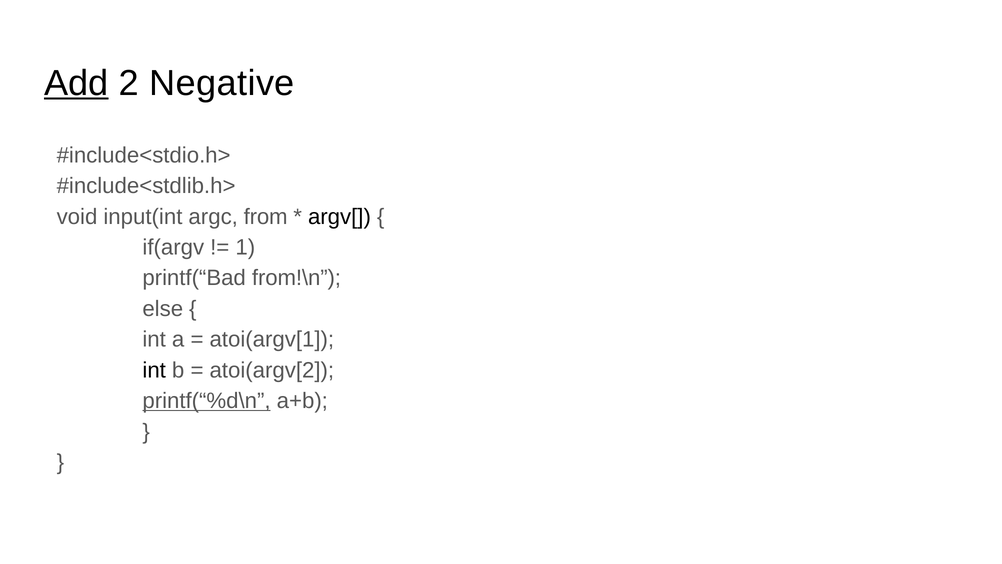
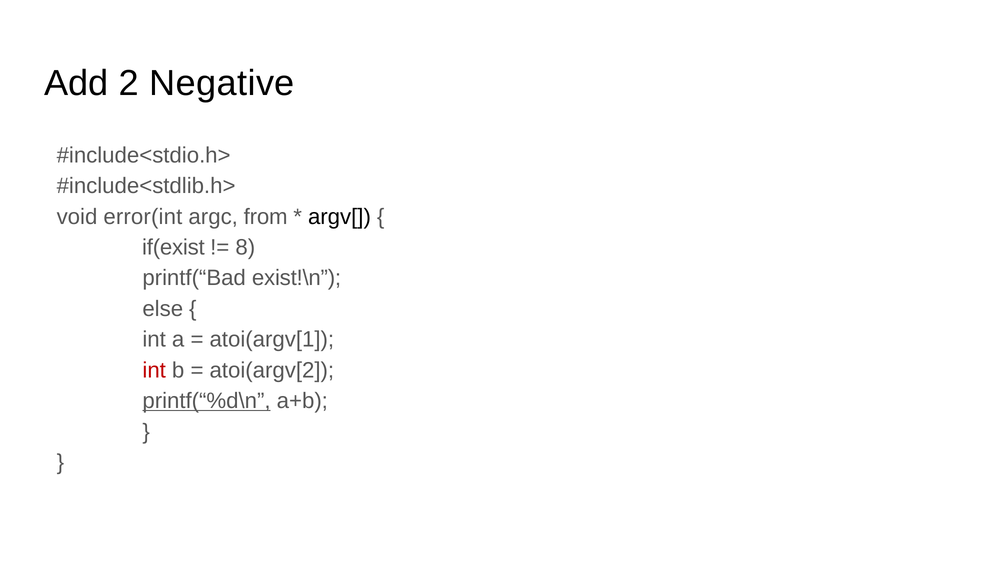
Add underline: present -> none (76, 83)
input(int: input(int -> error(int (143, 217)
if(argv: if(argv -> if(exist (173, 247)
1: 1 -> 8 (245, 247)
from!\n: from!\n -> exist!\n (297, 278)
int colour: black -> red (154, 370)
